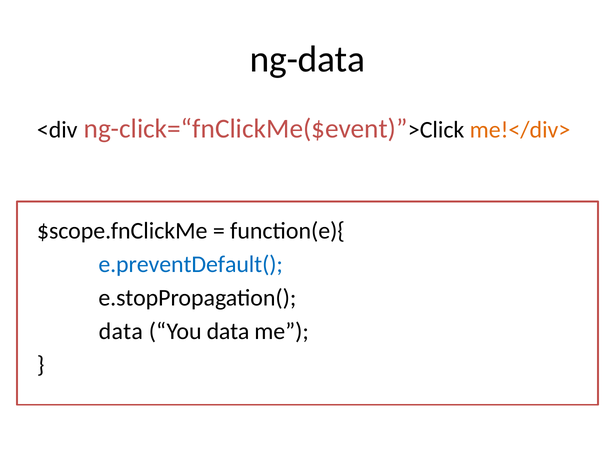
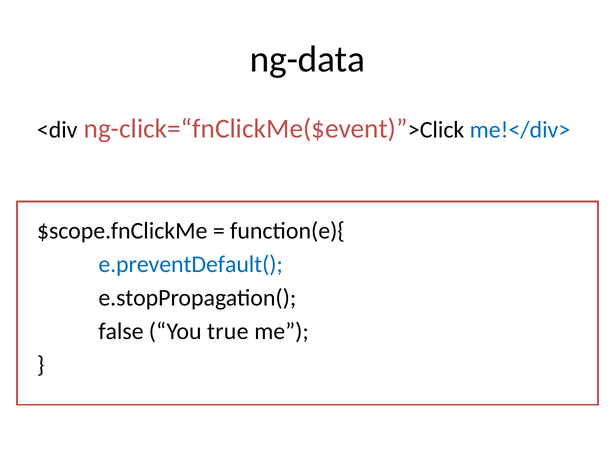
me!</div> colour: orange -> blue (520, 130)
data: data -> false (121, 331)
You data: data -> true (228, 331)
